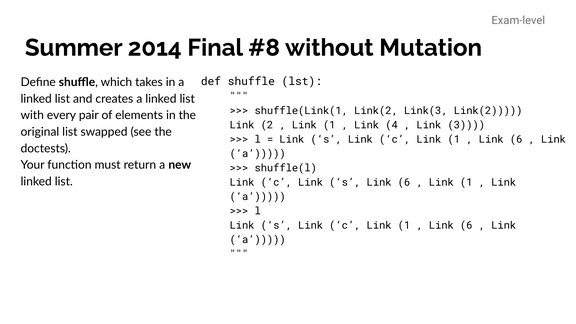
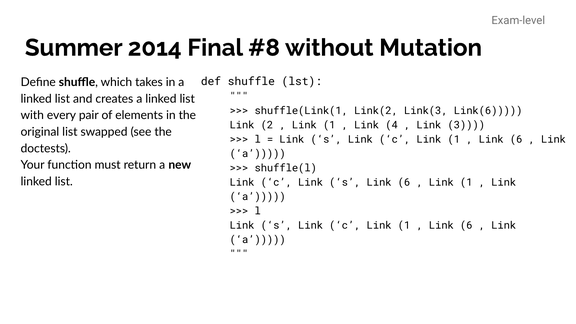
Link(3 Link(2: Link(2 -> Link(6 (488, 111)
